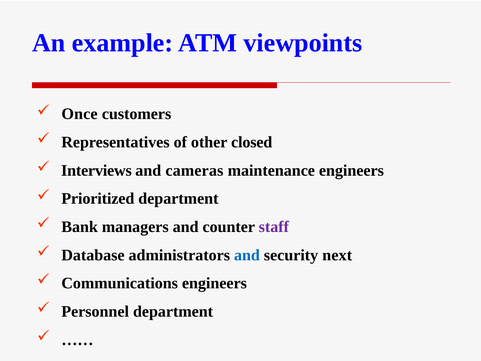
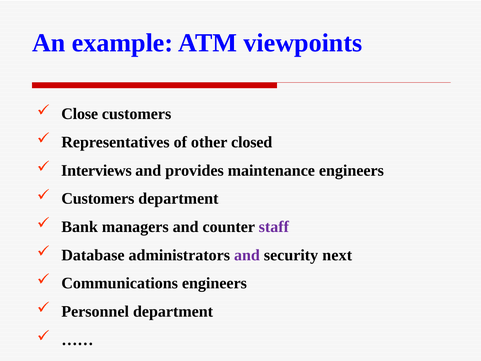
Once: Once -> Close (80, 114)
cameras: cameras -> provides (194, 170)
Prioritized: Prioritized -> Customers (98, 199)
and colour: blue -> purple (247, 255)
